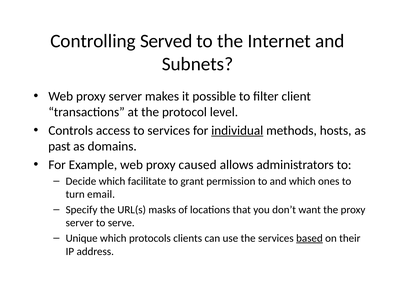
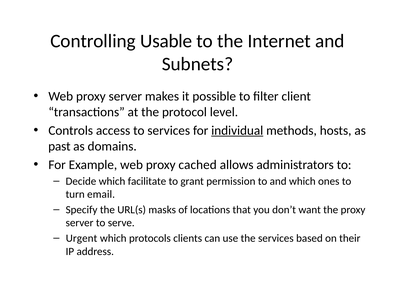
Served: Served -> Usable (166, 41)
caused: caused -> cached (198, 165)
Unique: Unique -> Urgent (82, 238)
based underline: present -> none (309, 238)
